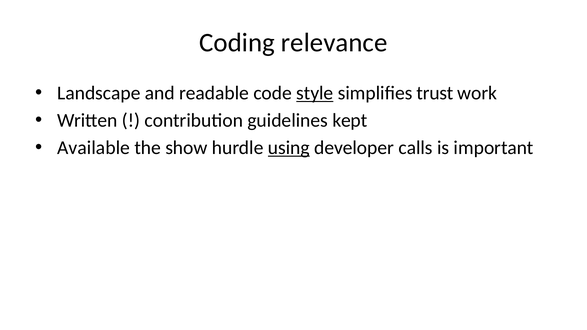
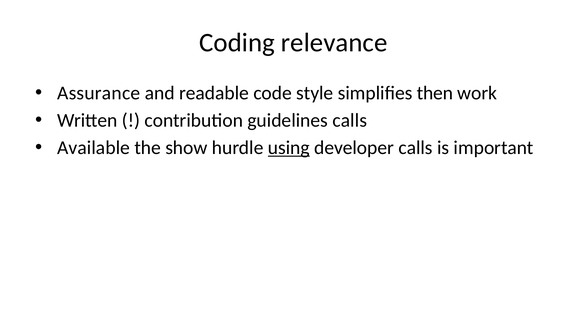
Landscape: Landscape -> Assurance (99, 93)
style underline: present -> none (315, 93)
trust: trust -> then (435, 93)
guidelines kept: kept -> calls (350, 120)
